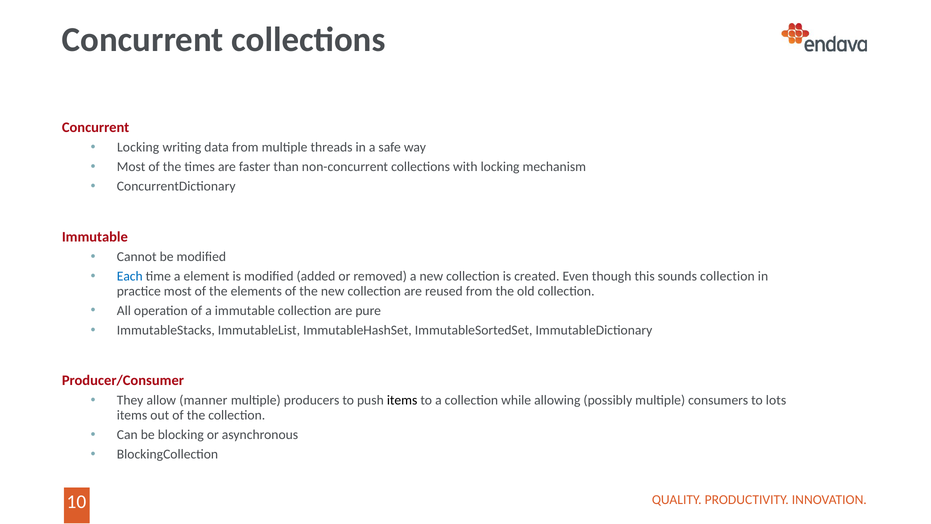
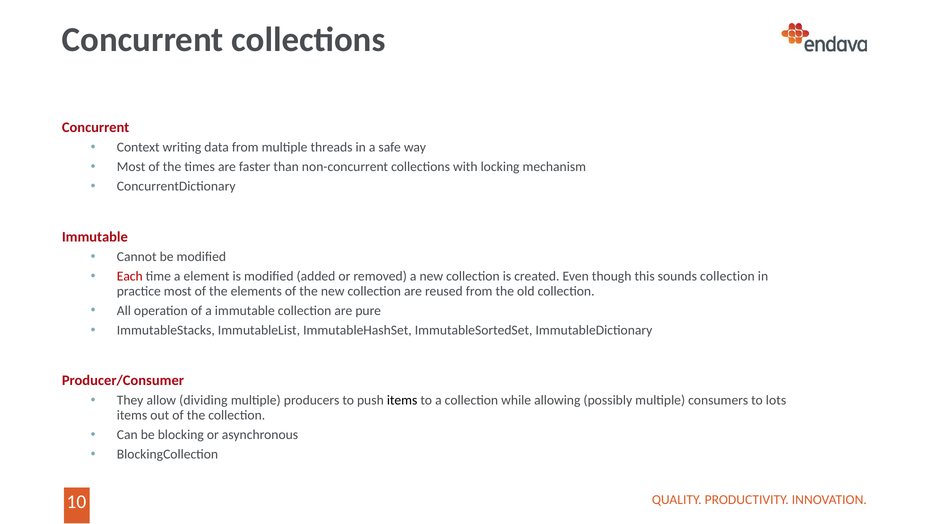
Locking: Locking -> Context (138, 147)
Each colour: blue -> red (130, 276)
manner: manner -> dividing (203, 400)
